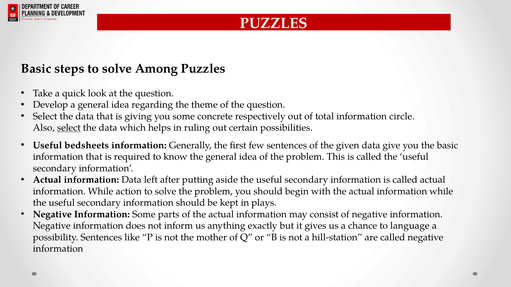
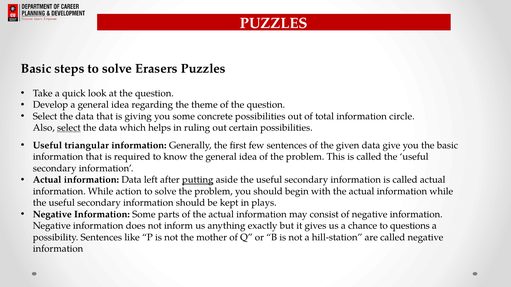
Among: Among -> Erasers (156, 69)
concrete respectively: respectively -> possibilities (260, 116)
bedsheets: bedsheets -> triangular (87, 146)
putting underline: none -> present (198, 180)
language: language -> questions (410, 226)
